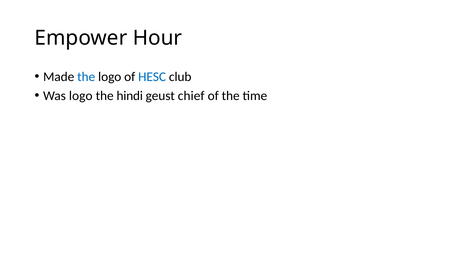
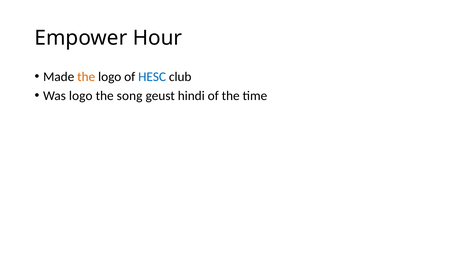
the colour: blue -> orange (86, 77)
hindi: hindi -> song (130, 96)
chief: chief -> hindi (191, 96)
